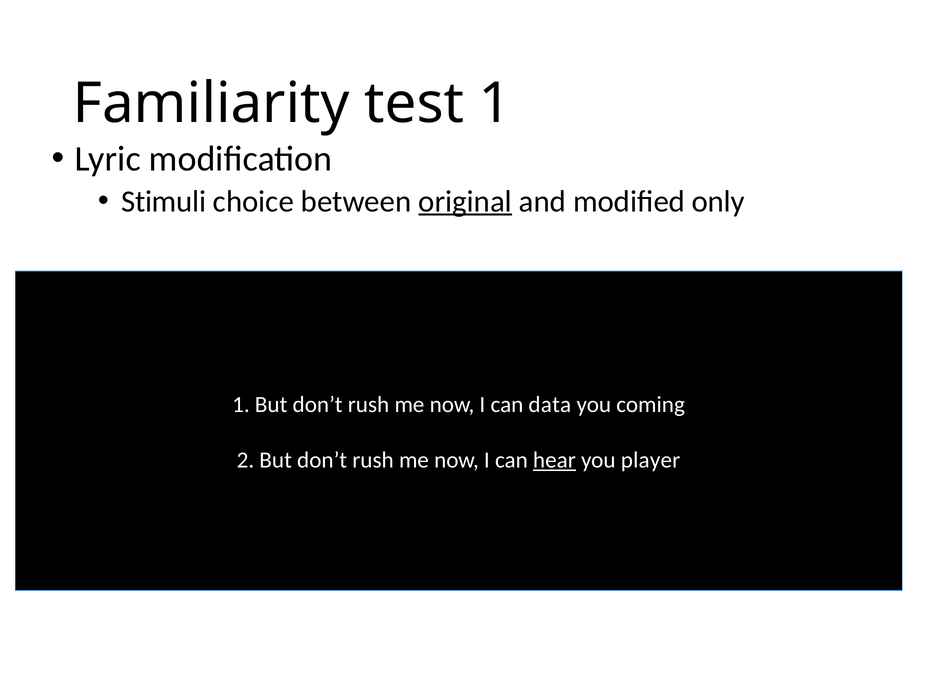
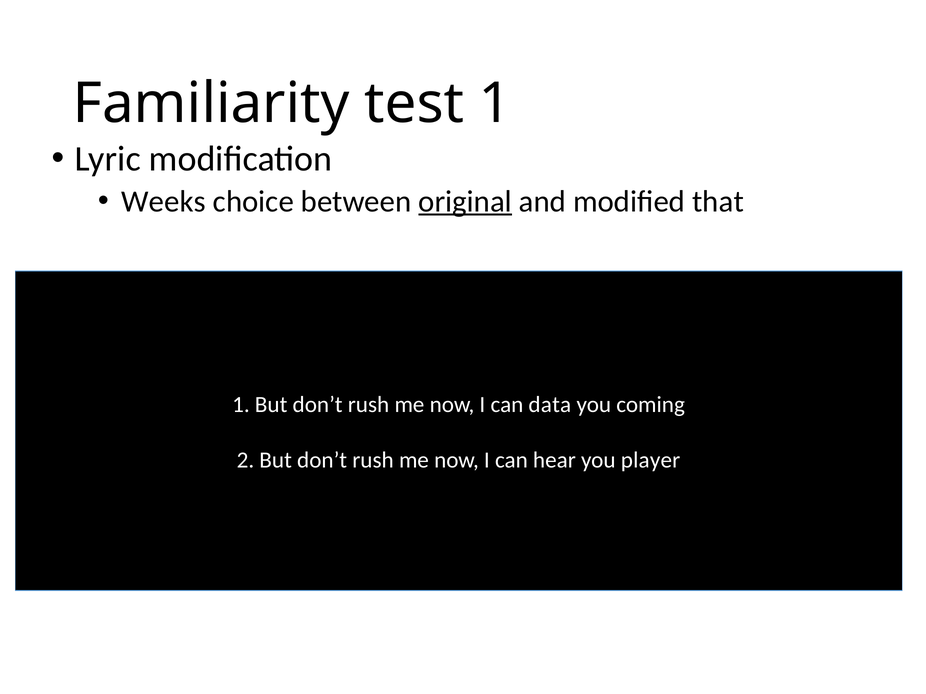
Stimuli: Stimuli -> Weeks (163, 201)
only: only -> that (718, 201)
hear underline: present -> none (554, 460)
